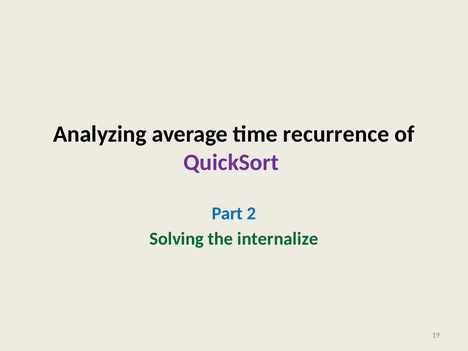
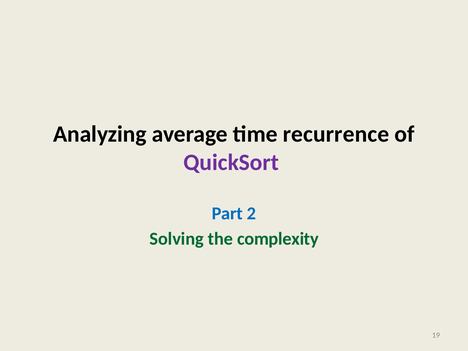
internalize: internalize -> complexity (278, 239)
